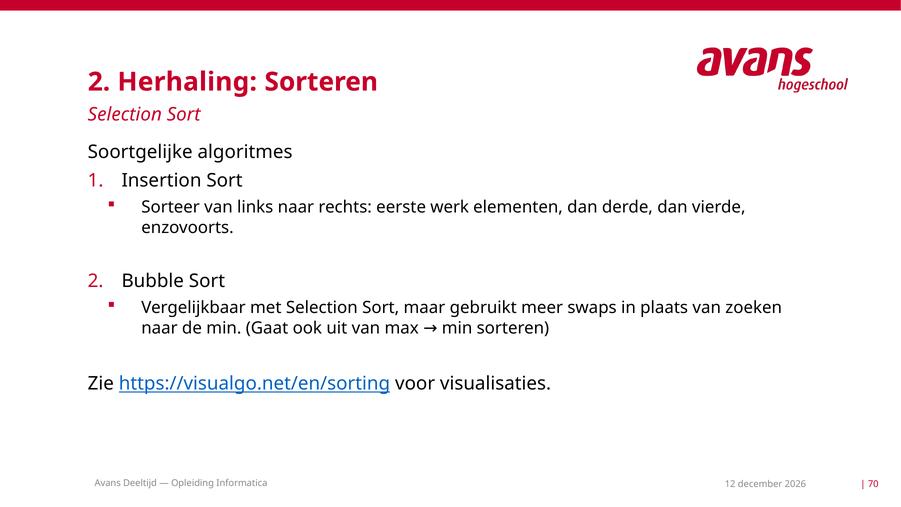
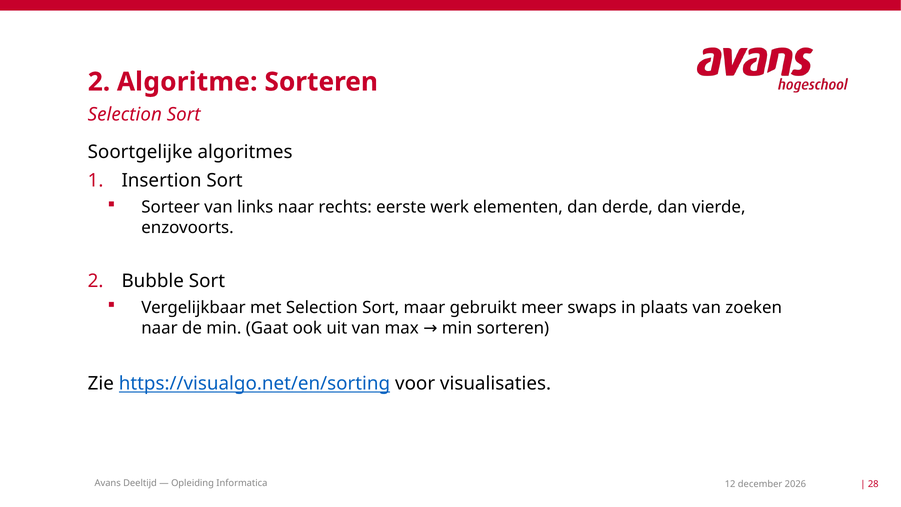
Herhaling: Herhaling -> Algoritme (187, 82)
70: 70 -> 28 (873, 484)
